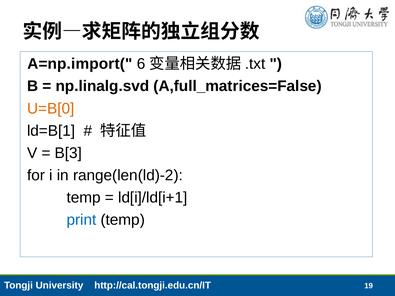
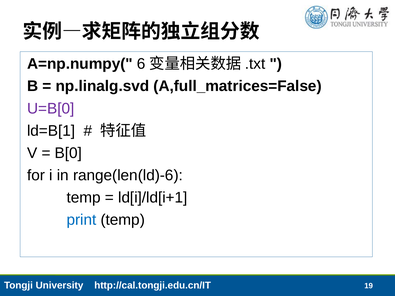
A=np.import(: A=np.import( -> A=np.numpy( (80, 64)
U=B[0 colour: orange -> purple (51, 109)
B[3: B[3 -> B[0 (68, 153)
range(len(ld)-2: range(len(ld)-2 -> range(len(ld)-6 (128, 175)
